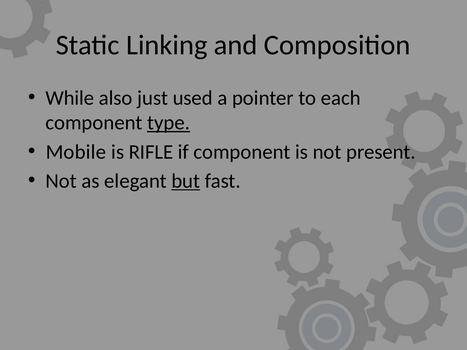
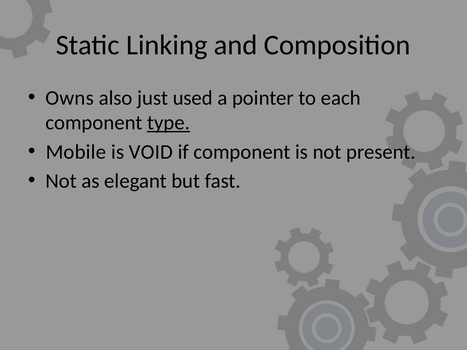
While: While -> Owns (70, 98)
RIFLE: RIFLE -> VOID (151, 152)
but underline: present -> none (186, 181)
